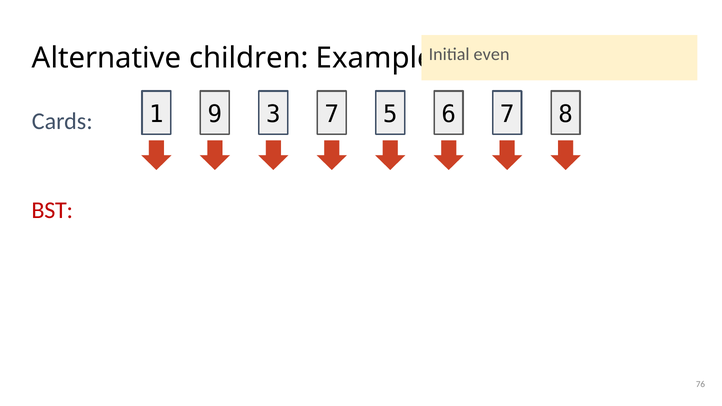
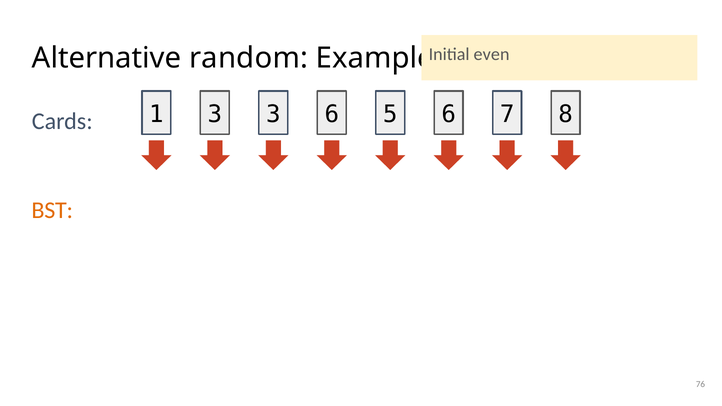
children: children -> random (249, 58)
1 9: 9 -> 3 (215, 114)
3 7: 7 -> 6 (332, 114)
BST colour: red -> orange (52, 210)
